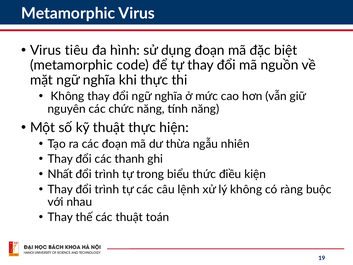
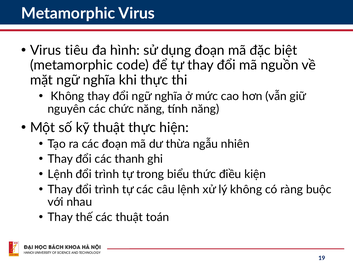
Nhất: Nhất -> Lệnh (60, 174)
